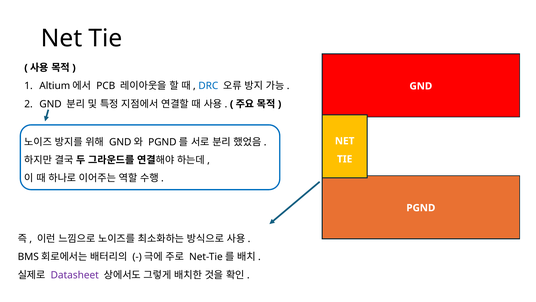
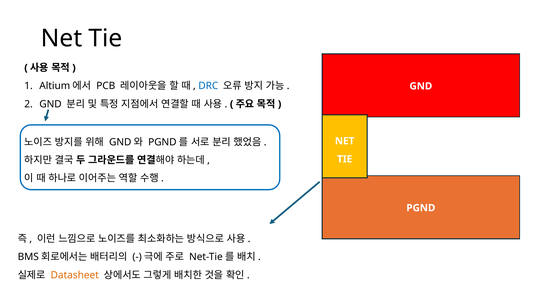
Datasheet colour: purple -> orange (75, 275)
